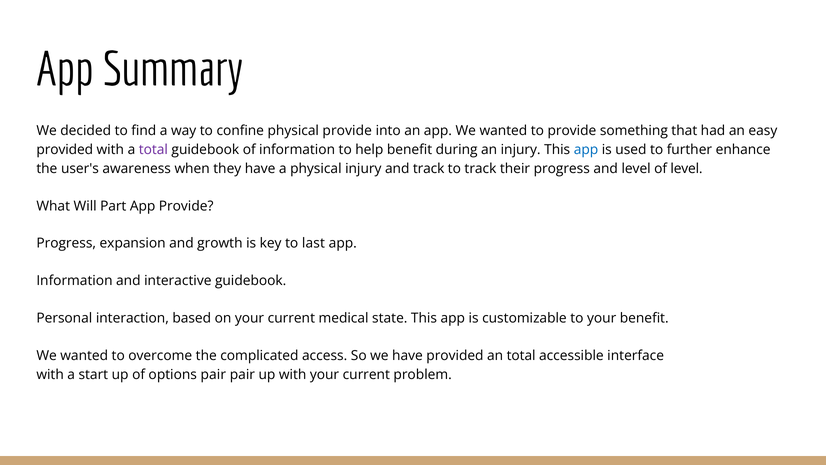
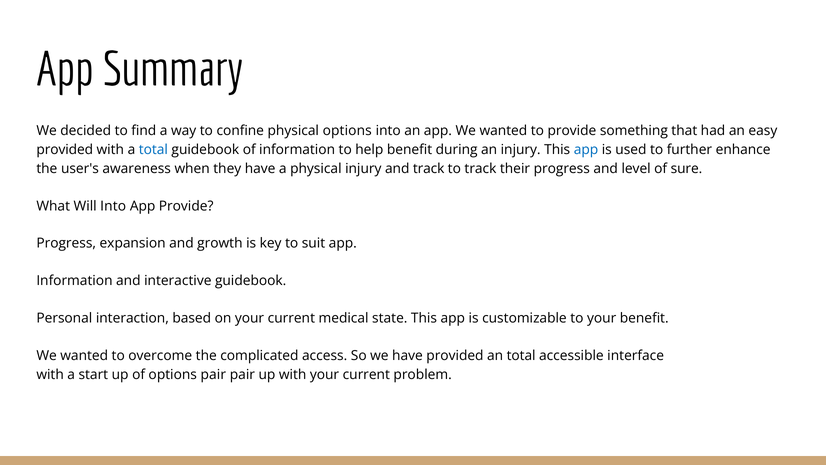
physical provide: provide -> options (347, 131)
total colour: purple -> blue (153, 150)
of level: level -> sure (686, 169)
Will Part: Part -> Into (113, 206)
last: last -> suit (314, 243)
